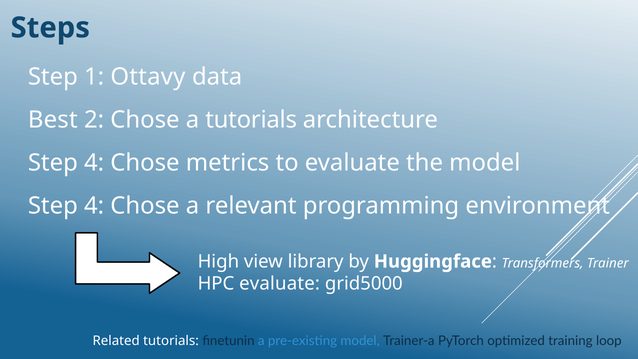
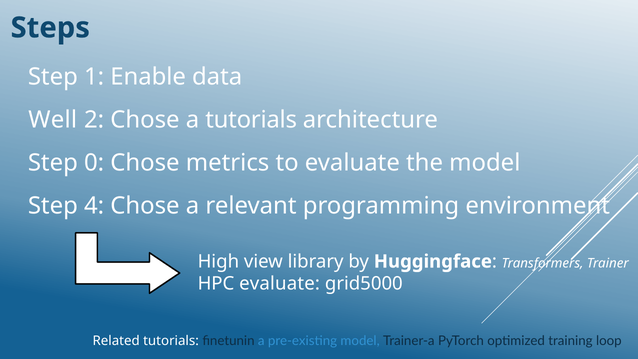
Ottavy: Ottavy -> Enable (148, 77)
Best: Best -> Well (53, 120)
4: 4 -> 0 (94, 163)
